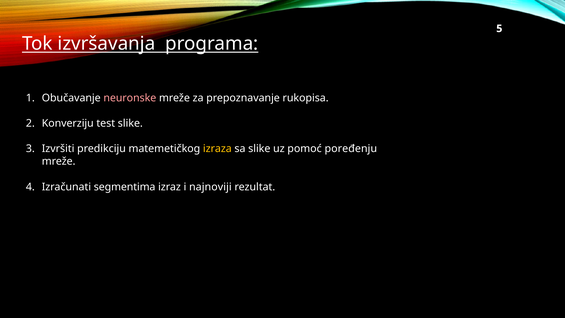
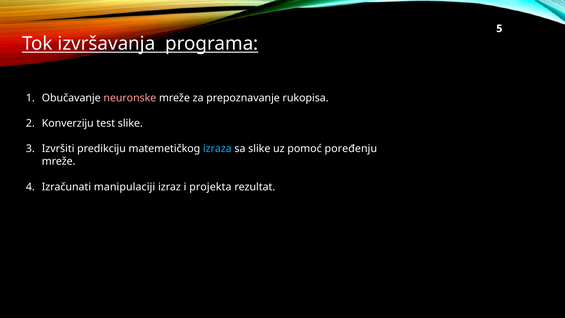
izraza colour: yellow -> light blue (217, 149)
segmentima: segmentima -> manipulaciji (125, 187)
najnoviji: najnoviji -> projekta (210, 187)
